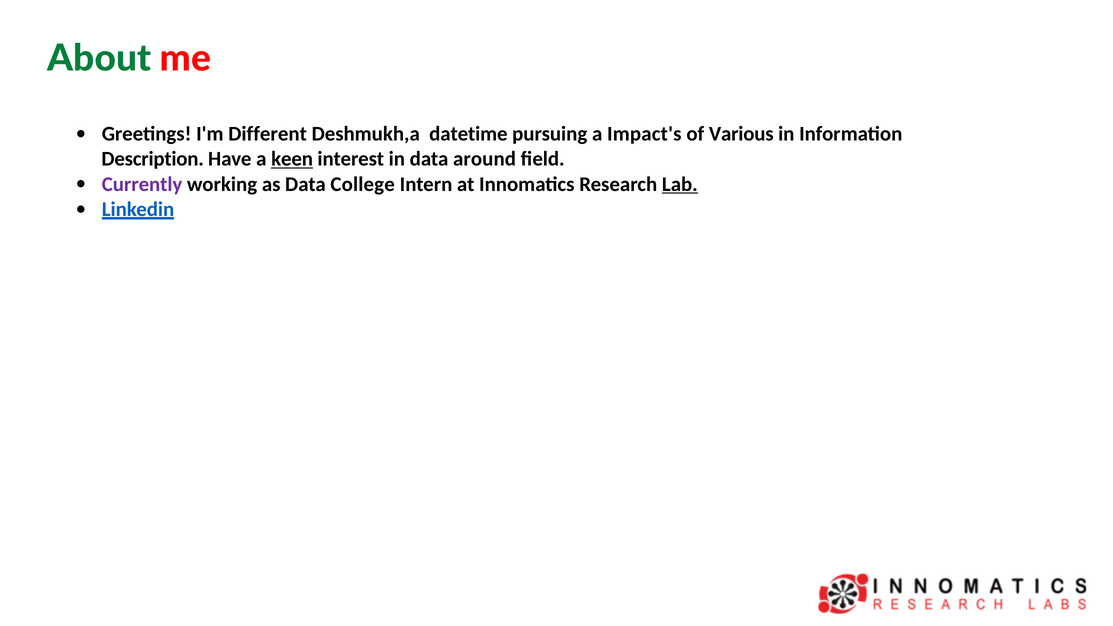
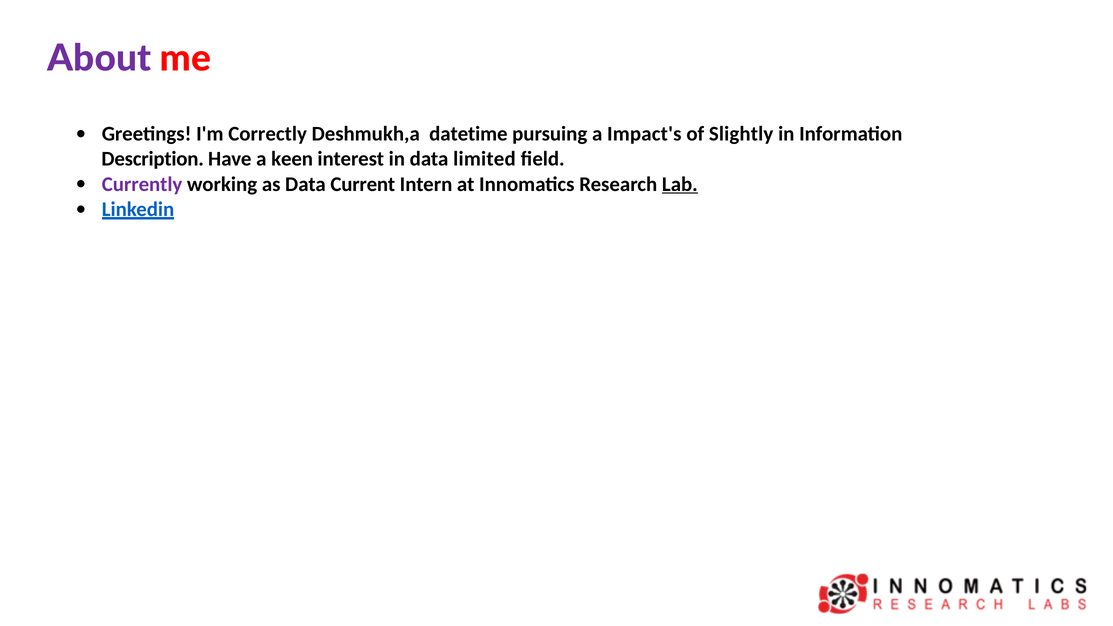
About colour: green -> purple (99, 58)
Different: Different -> Correctly (268, 134)
Various: Various -> Slightly (741, 134)
keen underline: present -> none (292, 159)
around: around -> limited (484, 159)
College: College -> Current (363, 184)
